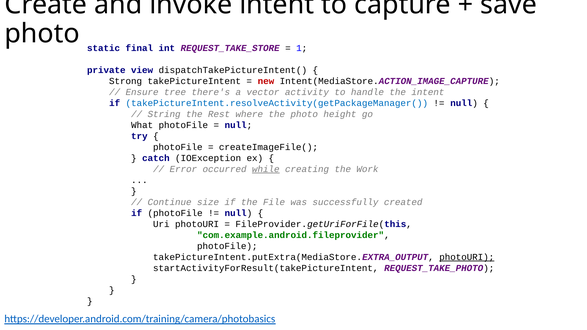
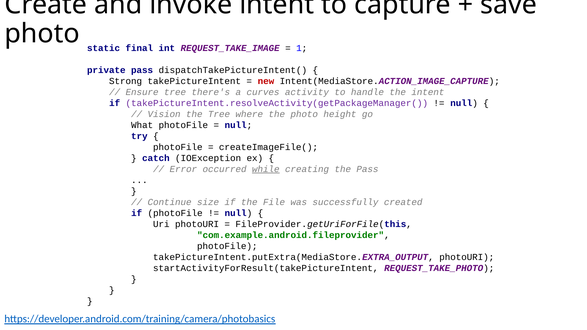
REQUEST_TAKE_STORE: REQUEST_TAKE_STORE -> REQUEST_TAKE_IMAGE (230, 48)
private view: view -> pass (142, 70)
vector: vector -> curves (263, 92)
takePictureIntent.resolveActivity(getPackageManager( colour: blue -> purple (277, 103)
String: String -> Vision (164, 114)
the Rest: Rest -> Tree (219, 114)
the Work: Work -> Pass (367, 169)
photoURI underline: present -> none (467, 257)
